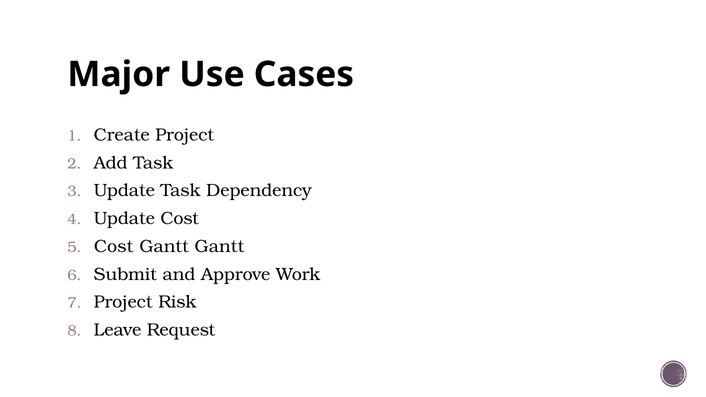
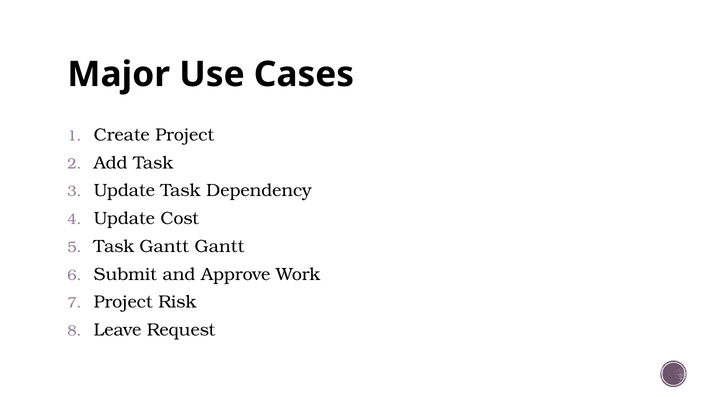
Cost: Cost -> Task (114, 246)
